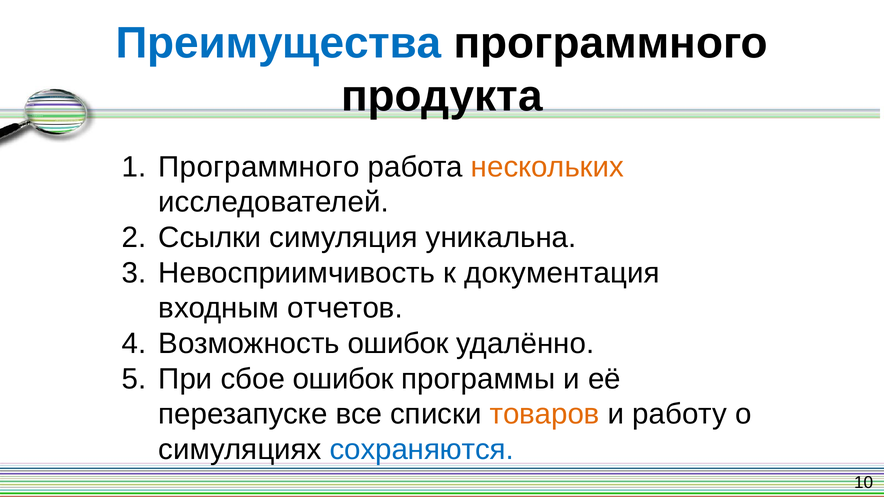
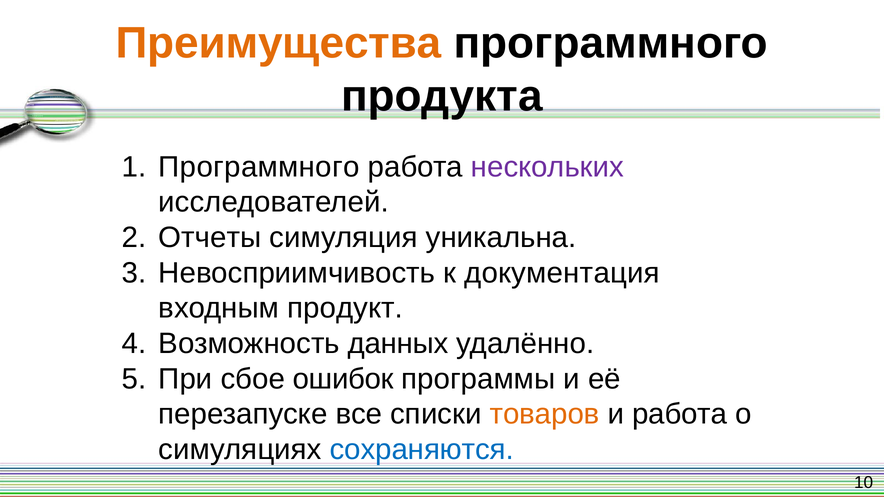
Преимущества colour: blue -> orange (279, 43)
нескольких colour: orange -> purple (547, 167)
Ссылки: Ссылки -> Отчеты (210, 238)
отчетов: отчетов -> продукт (345, 308)
Возможность ошибок: ошибок -> данных (398, 344)
и работу: работу -> работа (680, 414)
